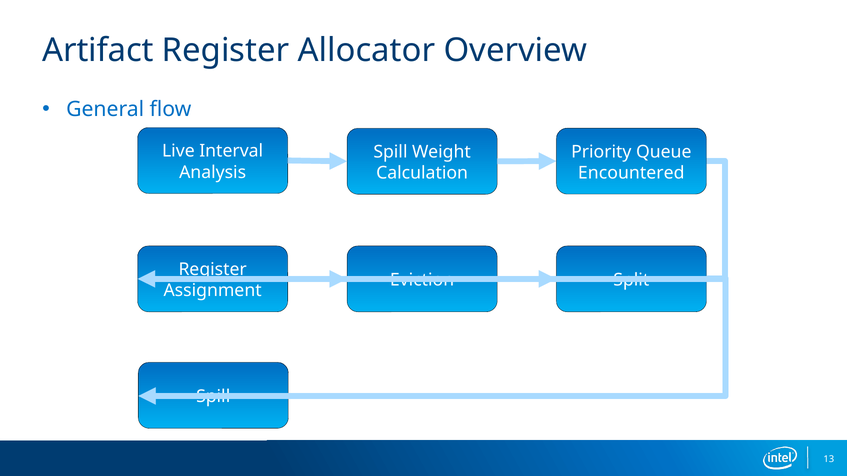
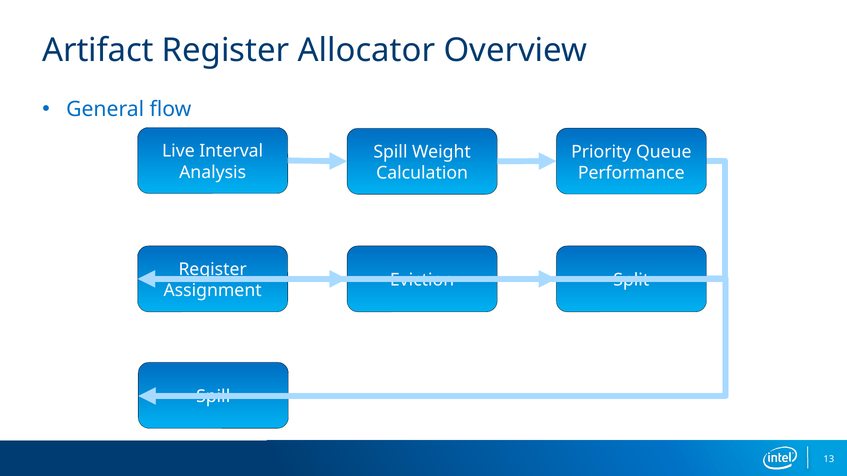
Encountered: Encountered -> Performance (631, 173)
